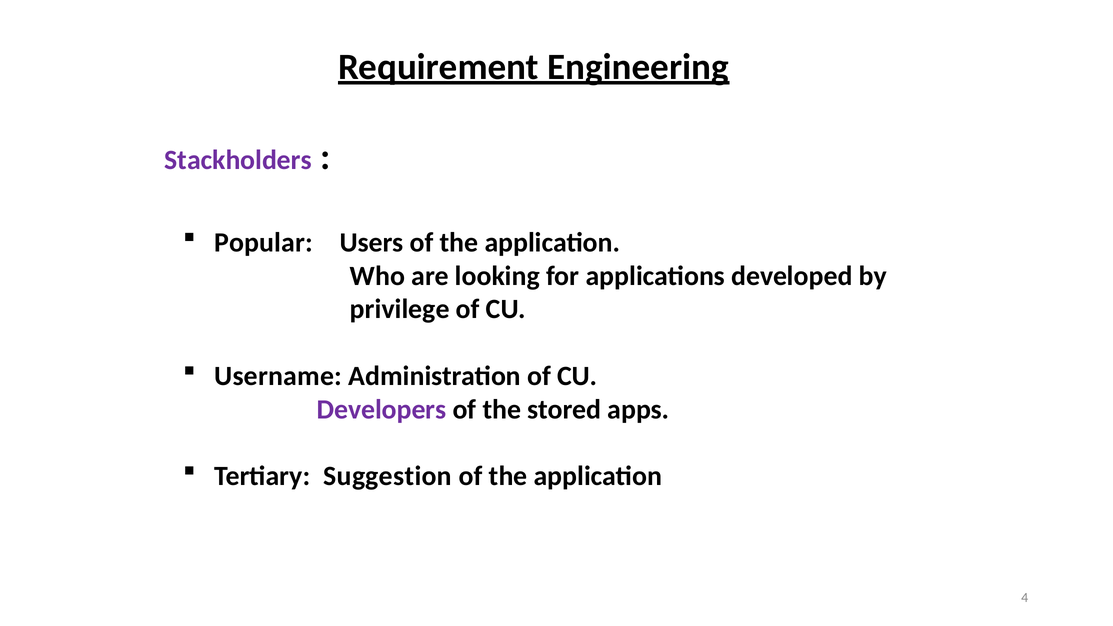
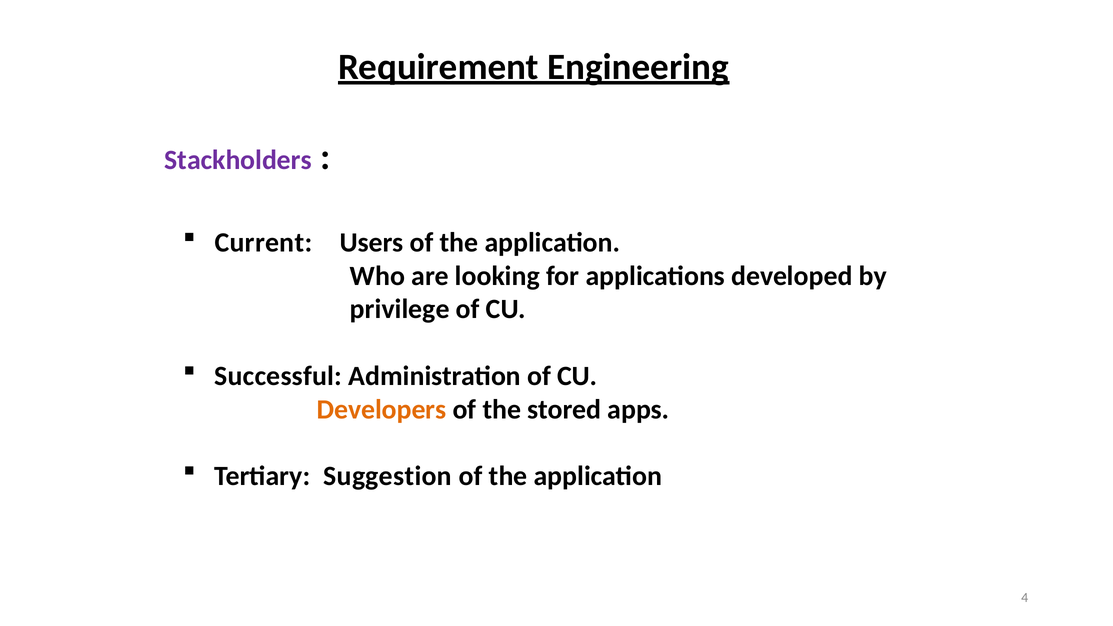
Popular: Popular -> Current (263, 242)
Username: Username -> Successful (278, 376)
Developers colour: purple -> orange (381, 409)
